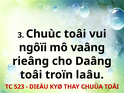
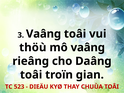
3 Chuùc: Chuùc -> Vaâng (44, 34)
ngôïi: ngôïi -> thöù (33, 47)
laâu: laâu -> gian (90, 75)
